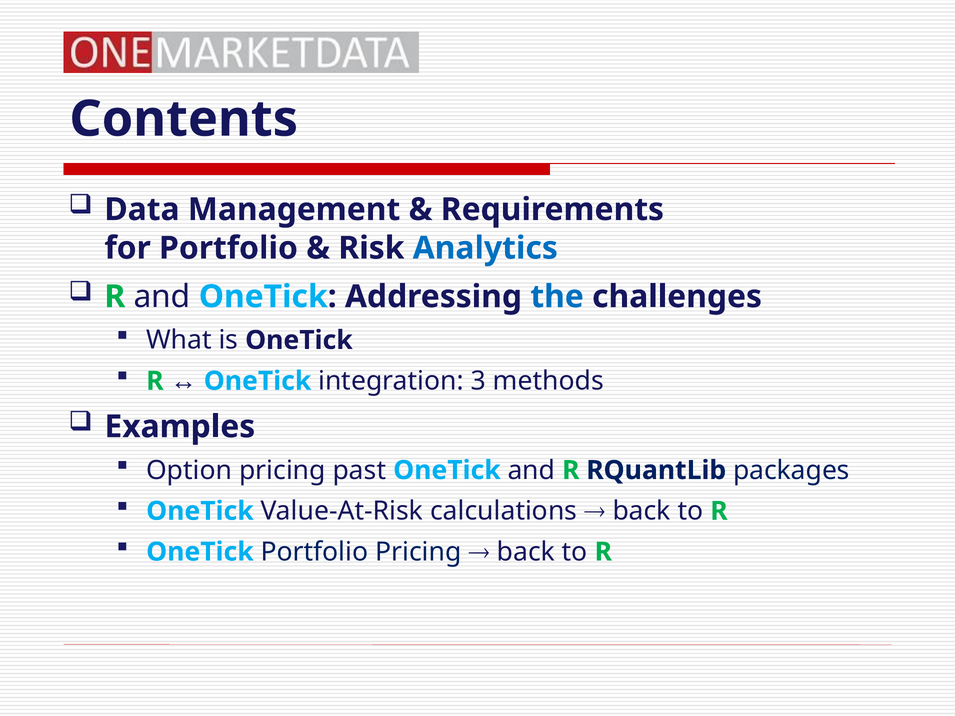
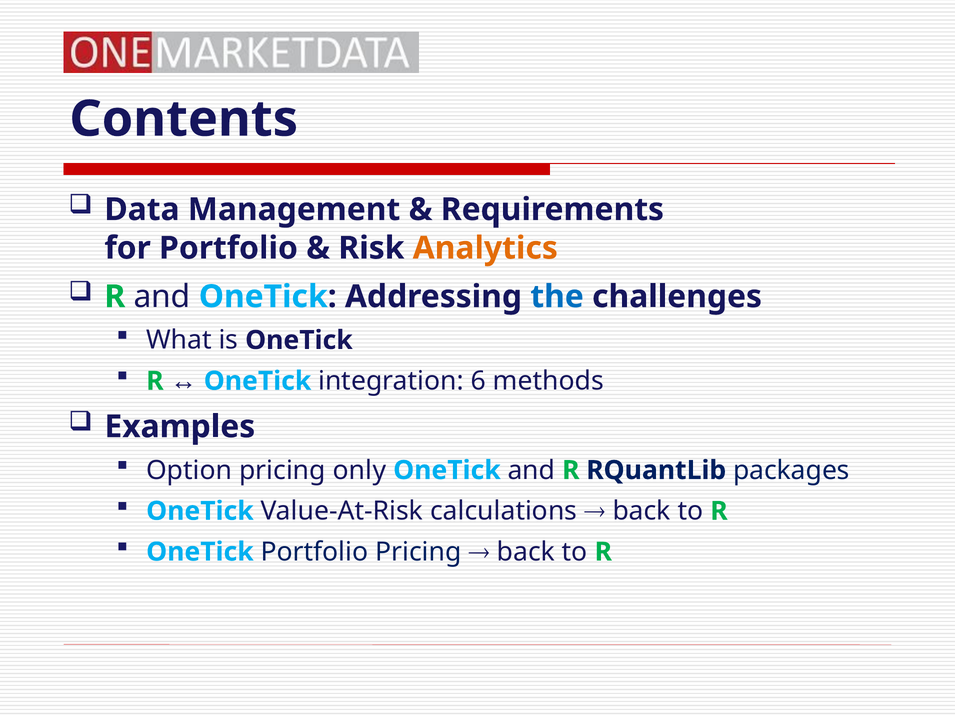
Analytics colour: blue -> orange (485, 248)
3: 3 -> 6 (478, 381)
past: past -> only (359, 470)
